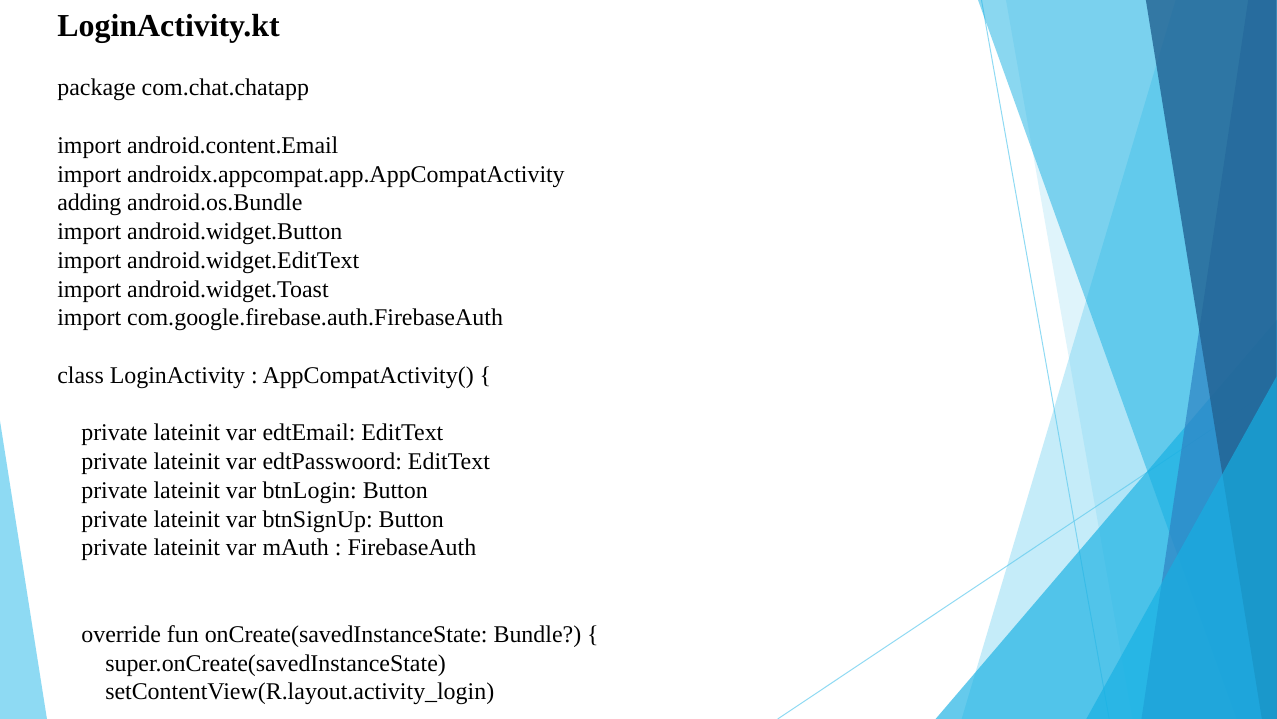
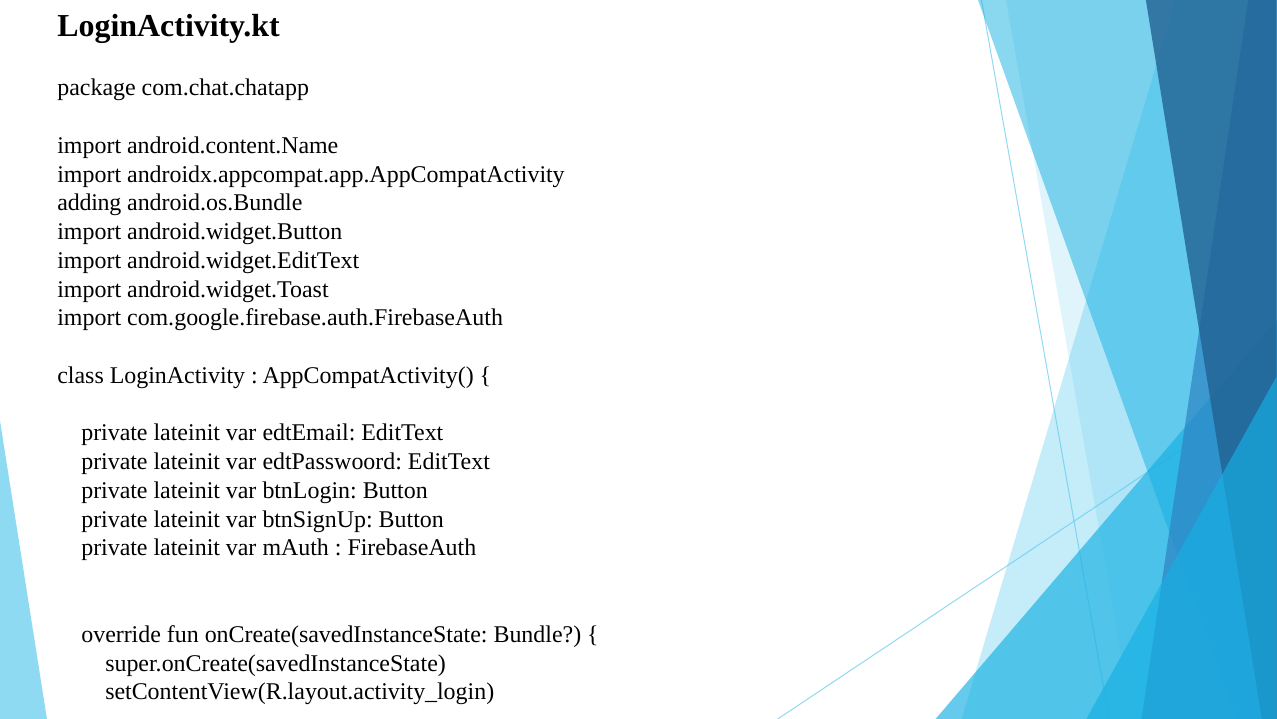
android.content.Email: android.content.Email -> android.content.Name (233, 145)
